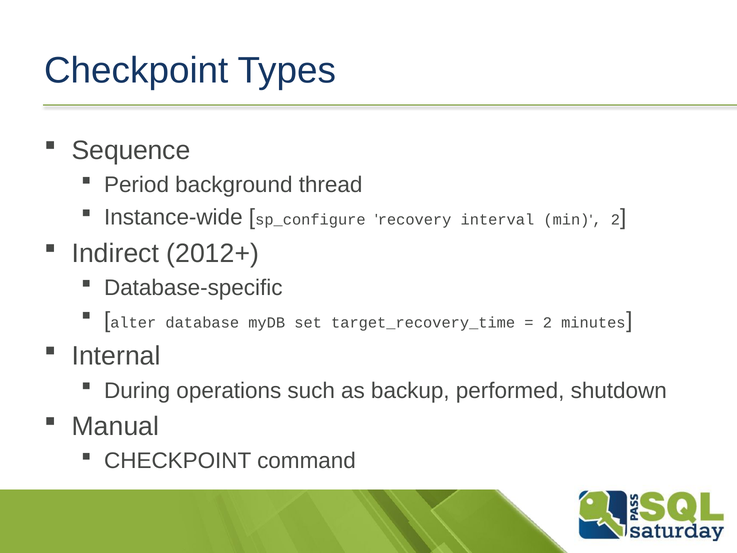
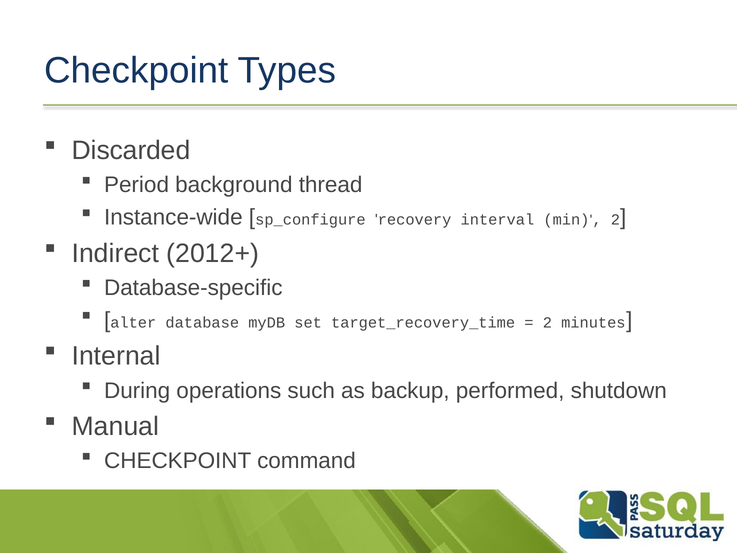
Sequence: Sequence -> Discarded (131, 150)
